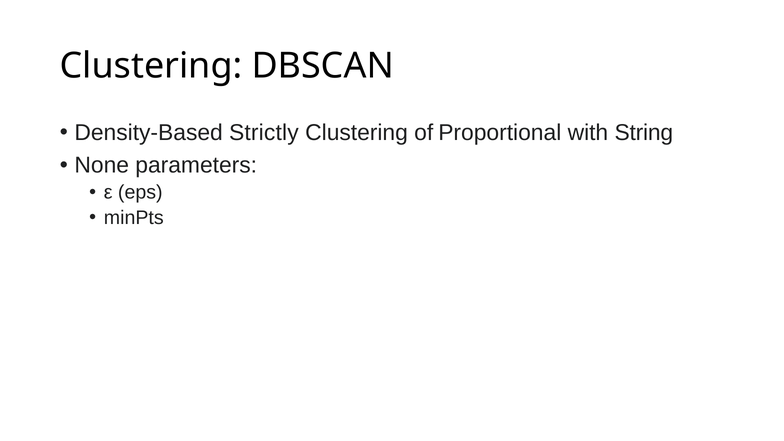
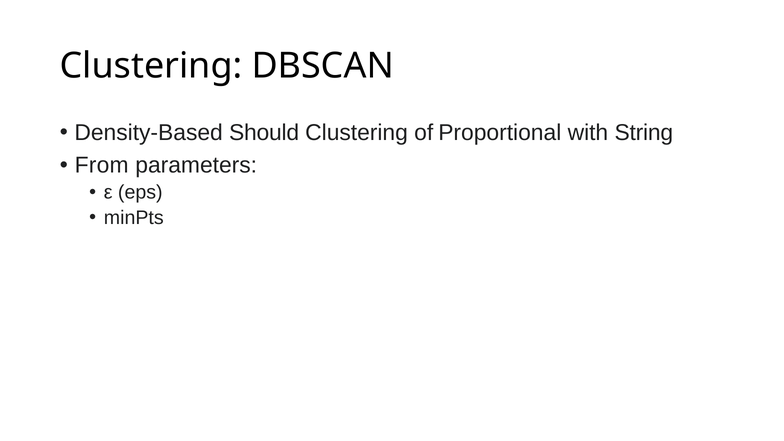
Strictly: Strictly -> Should (264, 133)
None: None -> From (102, 165)
